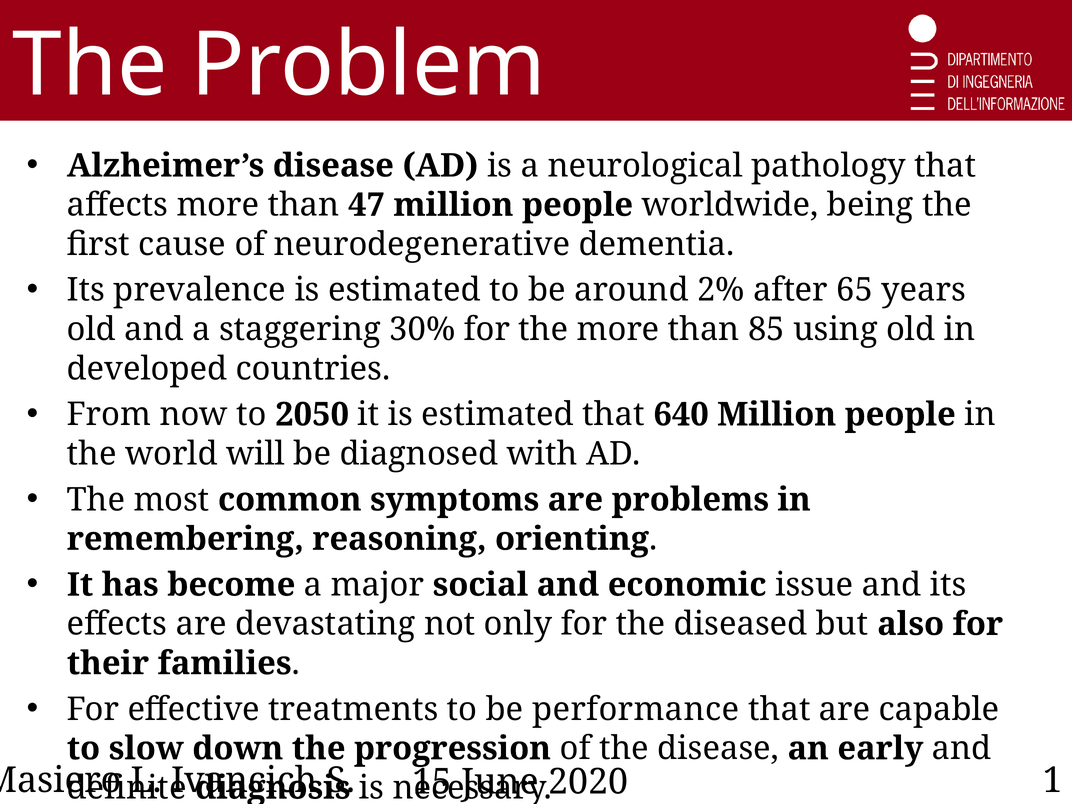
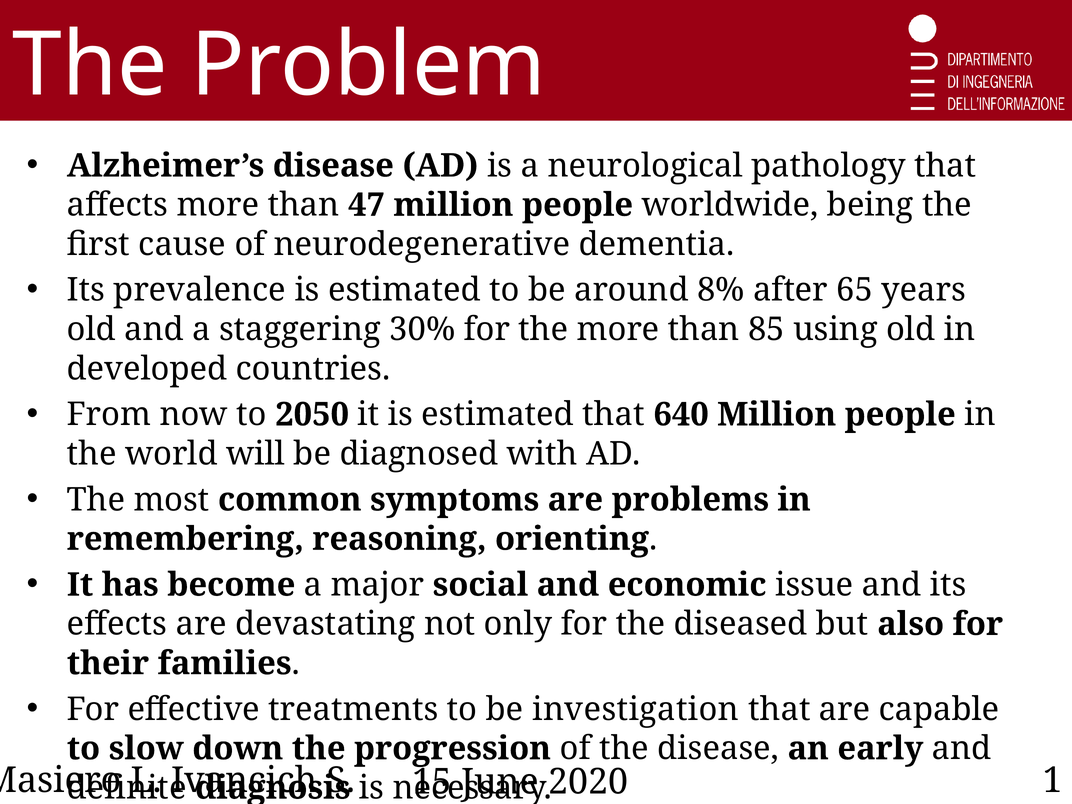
2%: 2% -> 8% (721, 290)
performance: performance -> investigation (636, 709)
